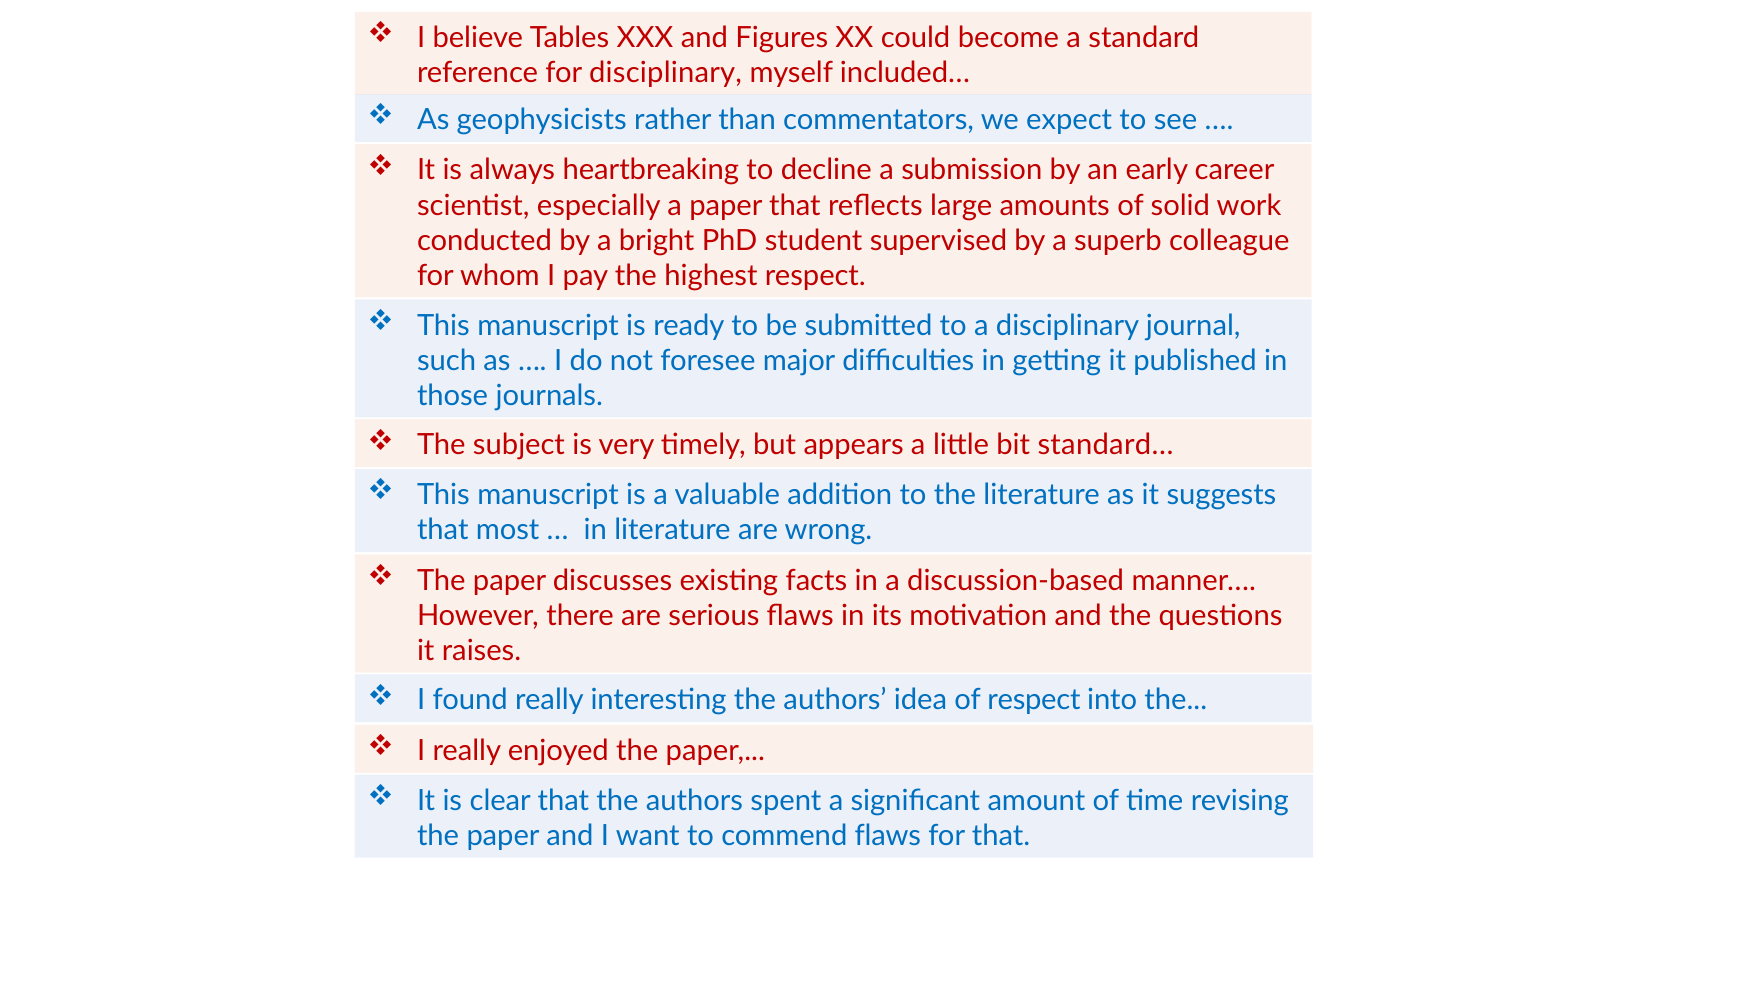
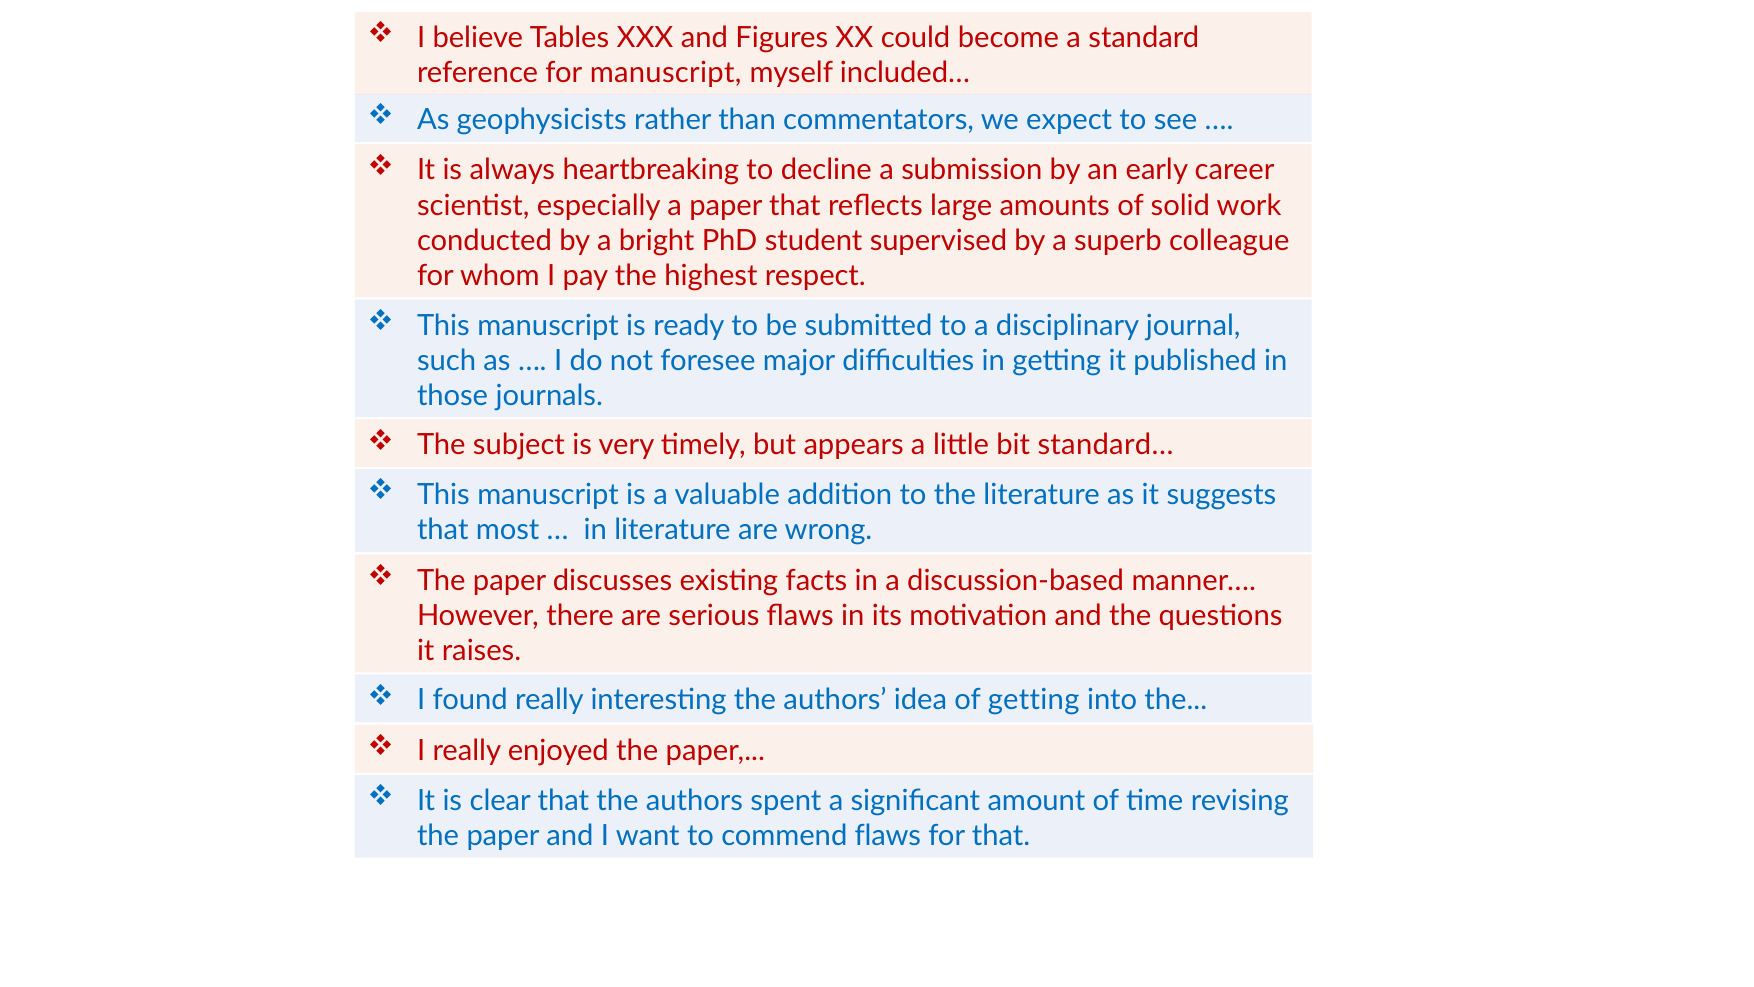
for disciplinary: disciplinary -> manuscript (666, 73)
of respect: respect -> getting (1034, 700)
